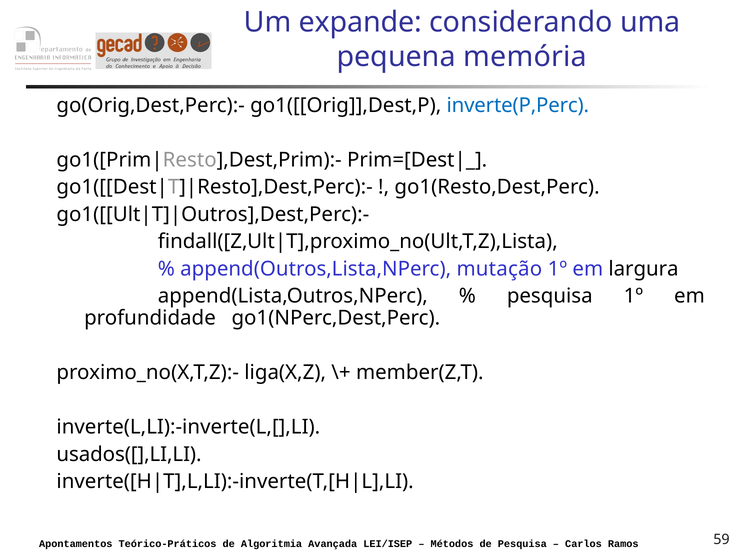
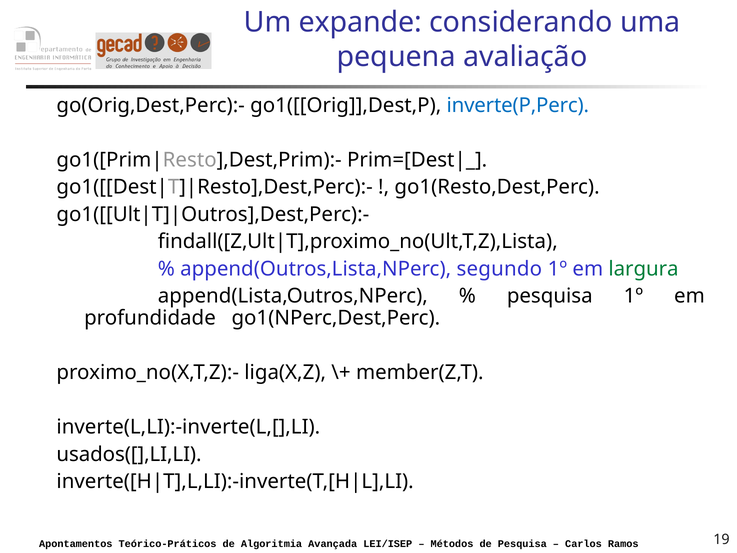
memória: memória -> avaliação (525, 57)
mutação: mutação -> segundo (499, 269)
largura colour: black -> green (644, 269)
59: 59 -> 19 (721, 539)
